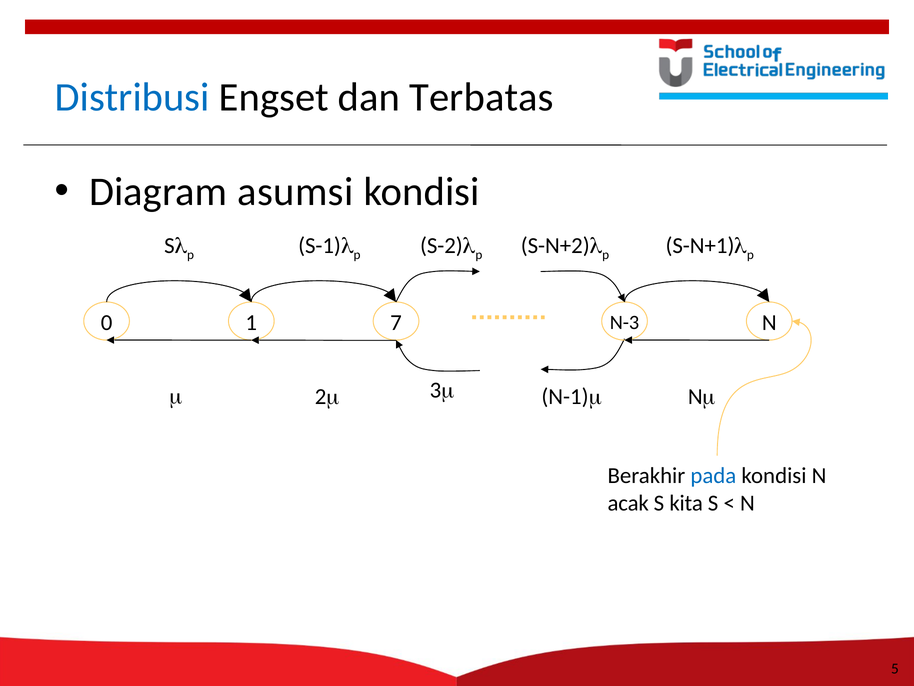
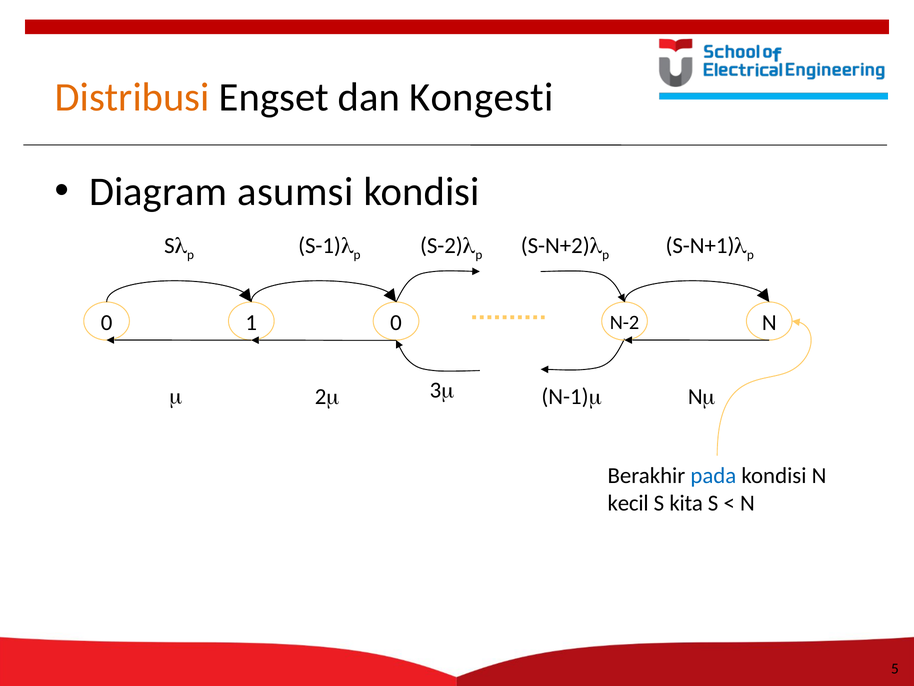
Distribusi colour: blue -> orange (132, 97)
Terbatas: Terbatas -> Kongesti (481, 97)
1 7: 7 -> 0 (396, 322)
N-3: N-3 -> N-2 (625, 322)
acak: acak -> kecil (628, 503)
